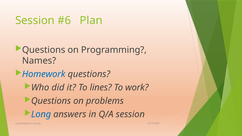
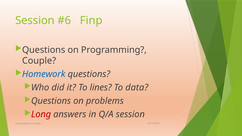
Plan: Plan -> Finp (91, 20)
Names: Names -> Couple (39, 61)
work: work -> data (137, 88)
Long colour: blue -> red (41, 114)
